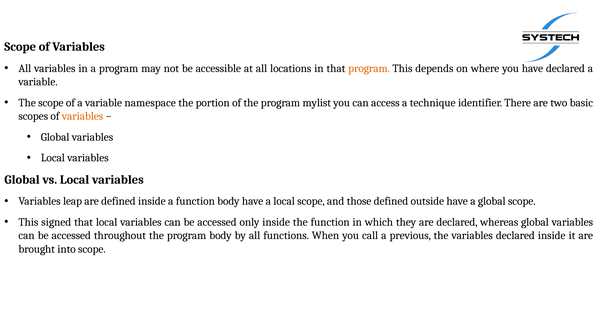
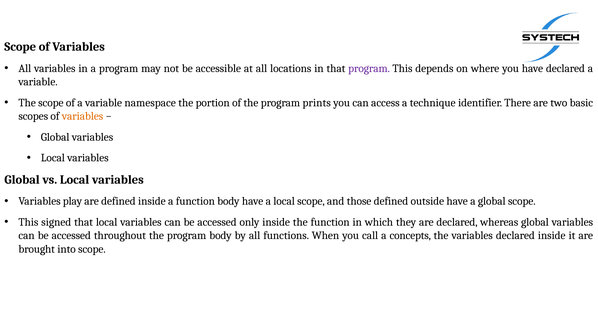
program colour: orange -> purple (369, 68)
mylist: mylist -> prints (317, 103)
leap: leap -> play (73, 201)
previous: previous -> concepts (410, 236)
